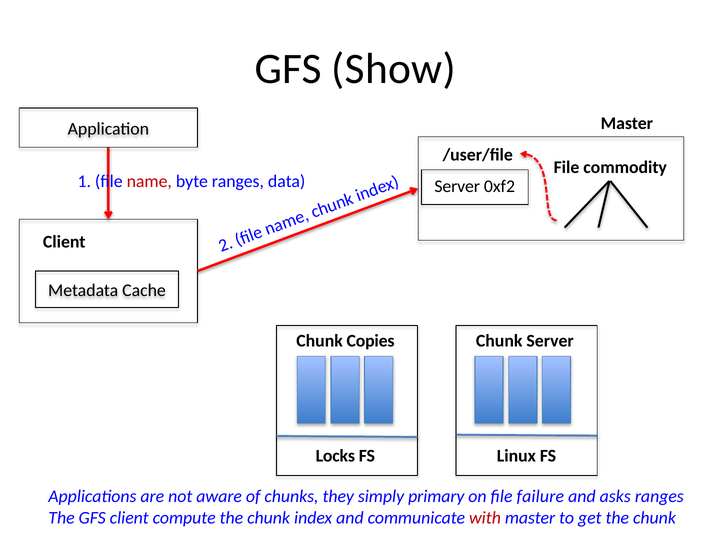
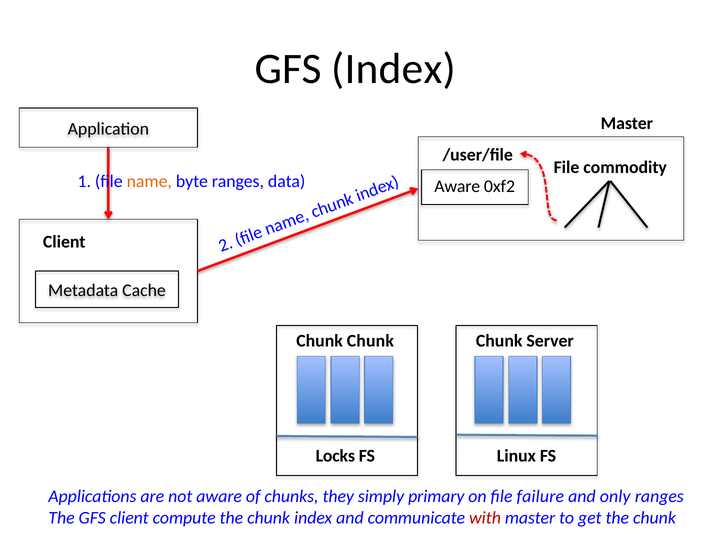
GFS Show: Show -> Index (394, 69)
name colour: red -> orange (149, 181)
Server: Server -> Aware (457, 186)
Copies: Copies -> Chunk (370, 340)
asks: asks -> only (615, 496)
